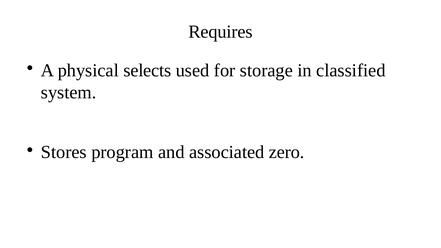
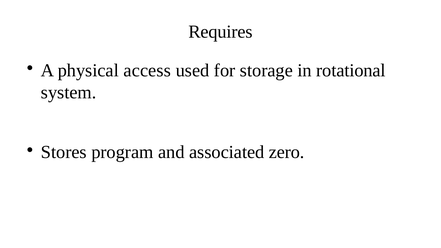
selects: selects -> access (147, 70)
classified: classified -> rotational (351, 70)
